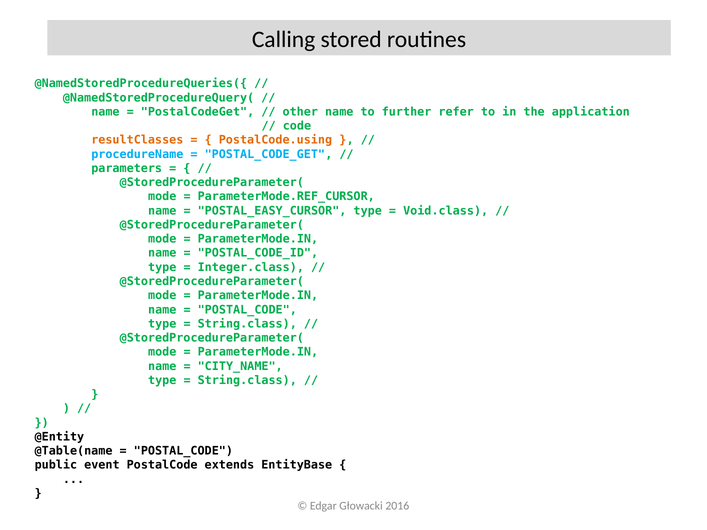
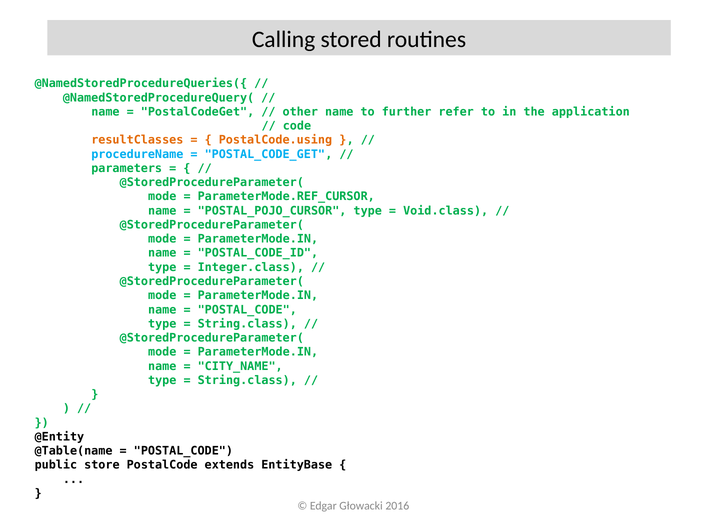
POSTAL_EASY_CURSOR: POSTAL_EASY_CURSOR -> POSTAL_POJO_CURSOR (272, 211)
event: event -> store (102, 465)
